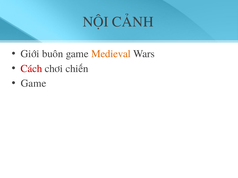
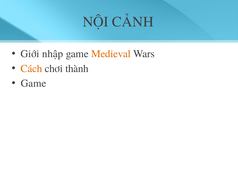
buôn: buôn -> nhập (53, 54)
Cách colour: red -> orange (31, 69)
chiến: chiến -> thành (77, 69)
